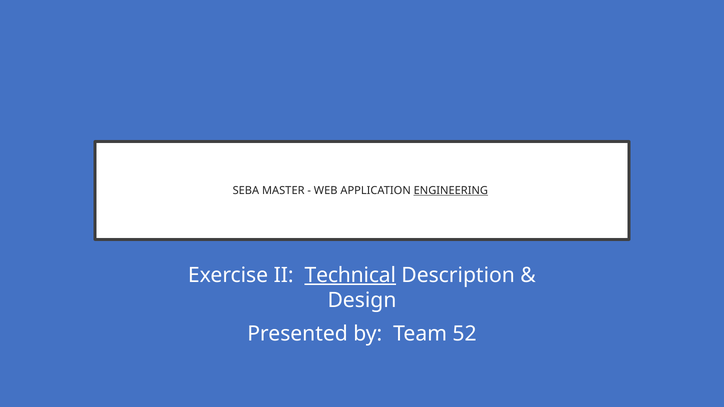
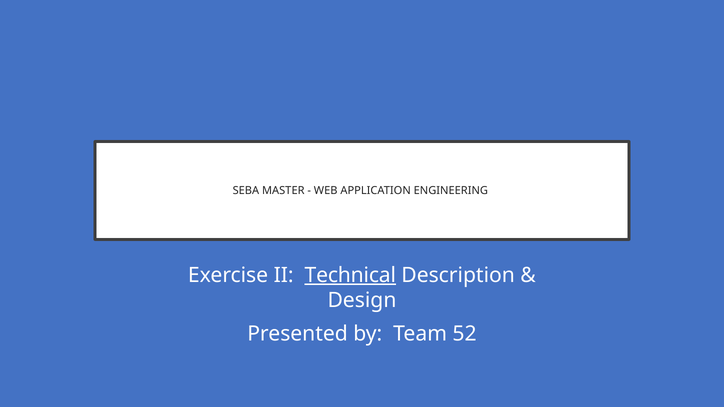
ENGINEERING underline: present -> none (451, 191)
